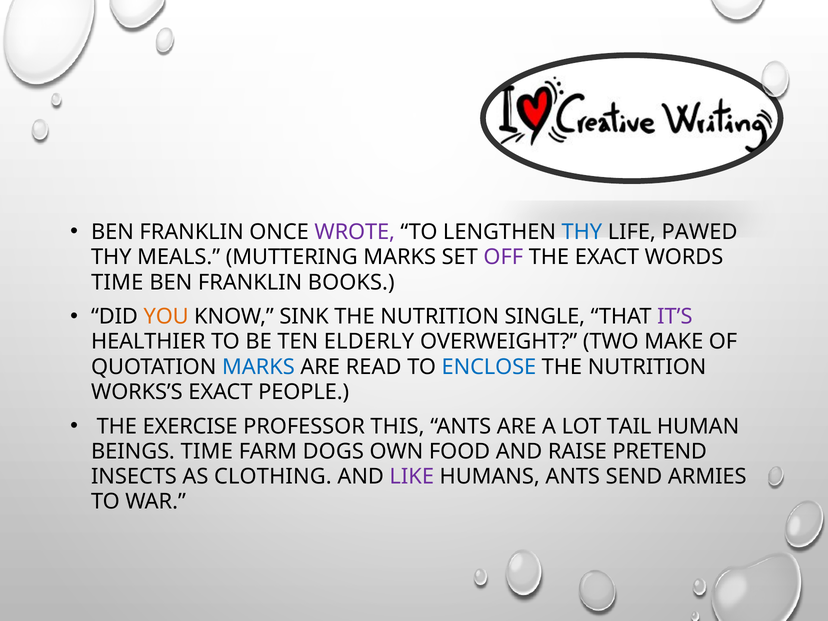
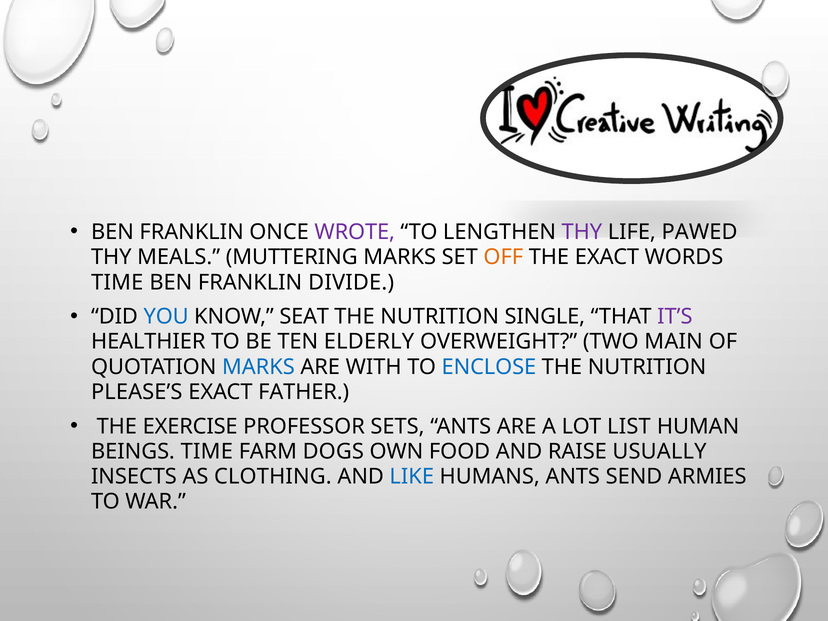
THY colour: blue -> purple (582, 232)
OFF colour: purple -> orange (503, 257)
BOOKS: BOOKS -> DIVIDE (351, 282)
YOU colour: orange -> blue (166, 317)
SINK: SINK -> SEAT (304, 317)
MAKE: MAKE -> MAIN (674, 342)
READ: READ -> WITH (374, 367)
WORKS’S: WORKS’S -> PLEASE’S (137, 392)
PEOPLE: PEOPLE -> FATHER (304, 392)
THIS: THIS -> SETS (398, 426)
TAIL: TAIL -> LIST (629, 426)
PRETEND: PRETEND -> USUALLY (660, 451)
LIKE colour: purple -> blue (412, 477)
